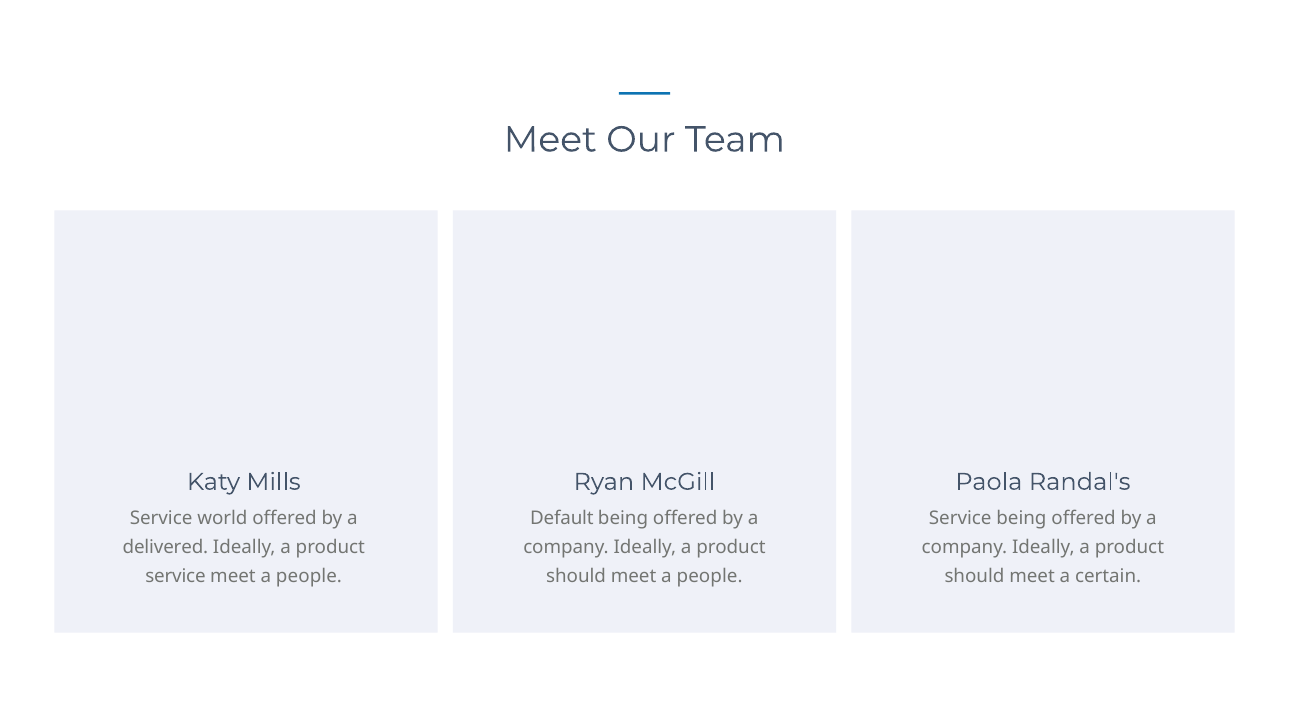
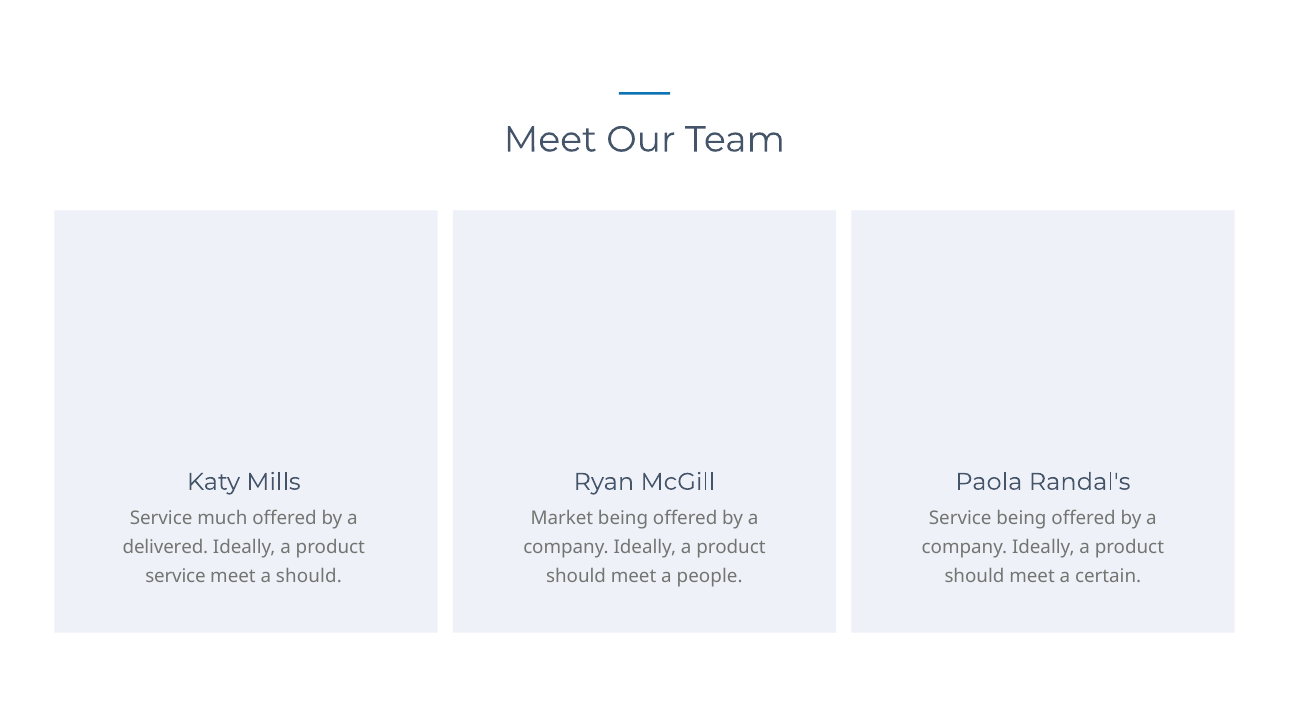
world: world -> much (222, 519)
Default: Default -> Market (562, 519)
people: people -> should (309, 577)
